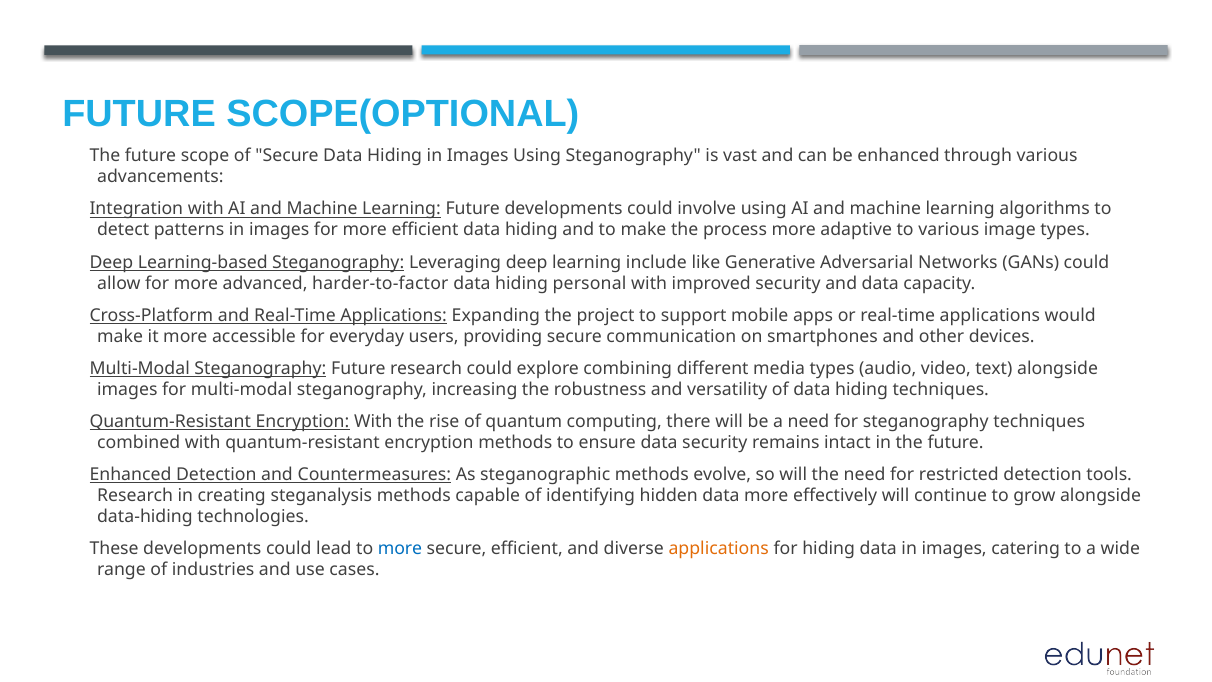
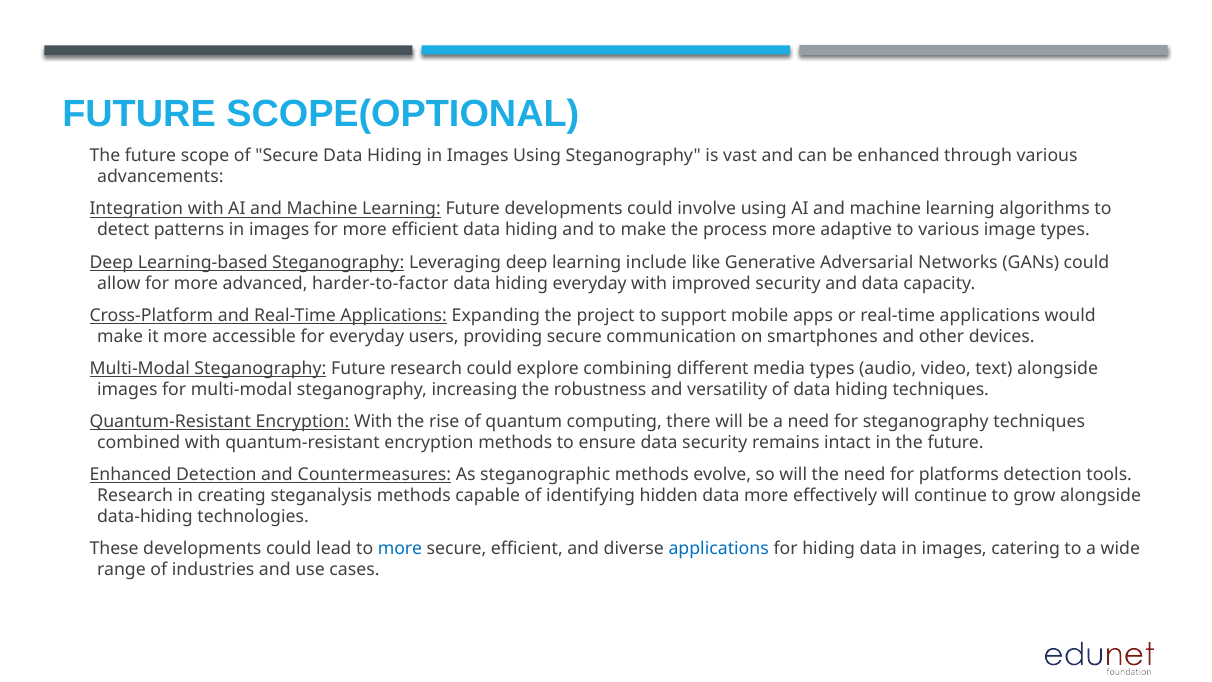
hiding personal: personal -> everyday (590, 283)
restricted: restricted -> platforms (959, 475)
applications colour: orange -> blue (719, 549)
